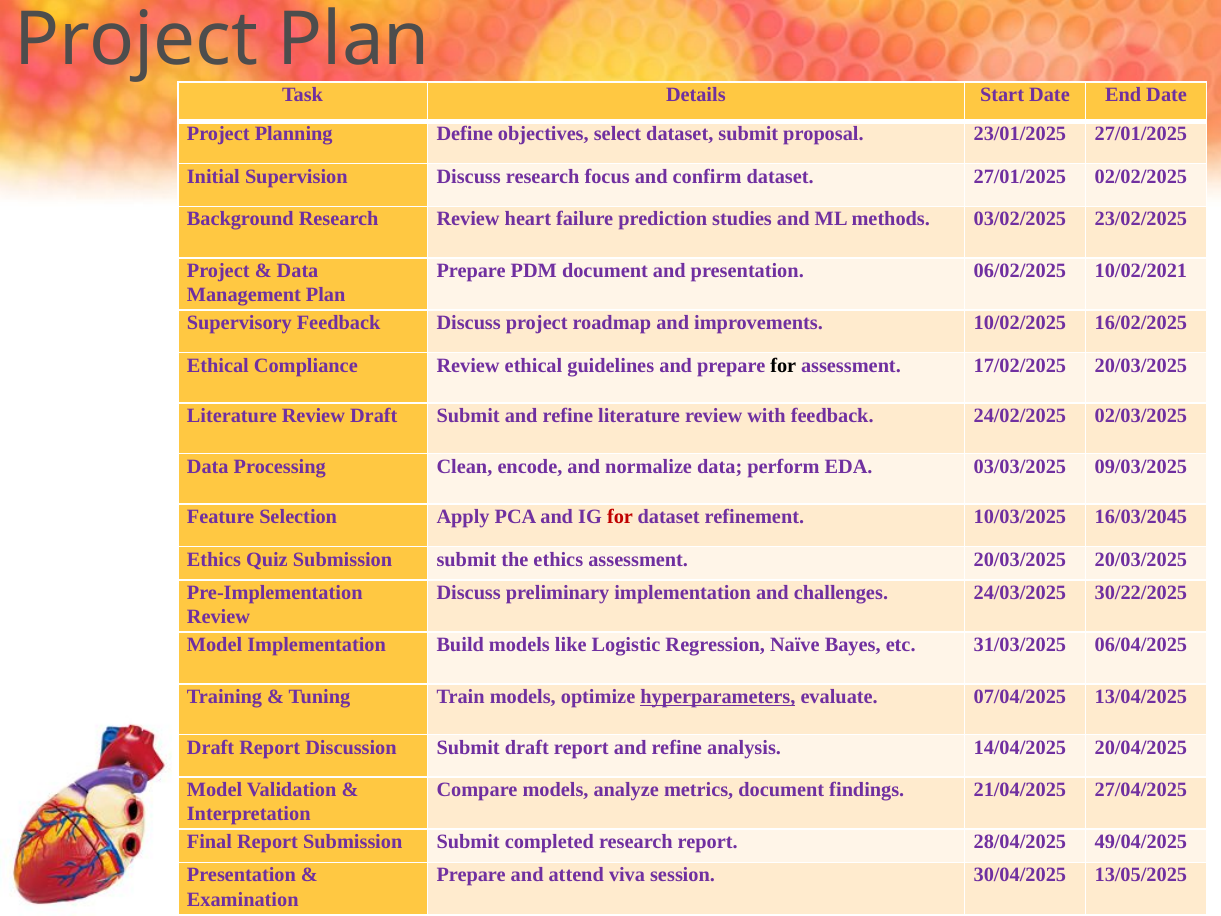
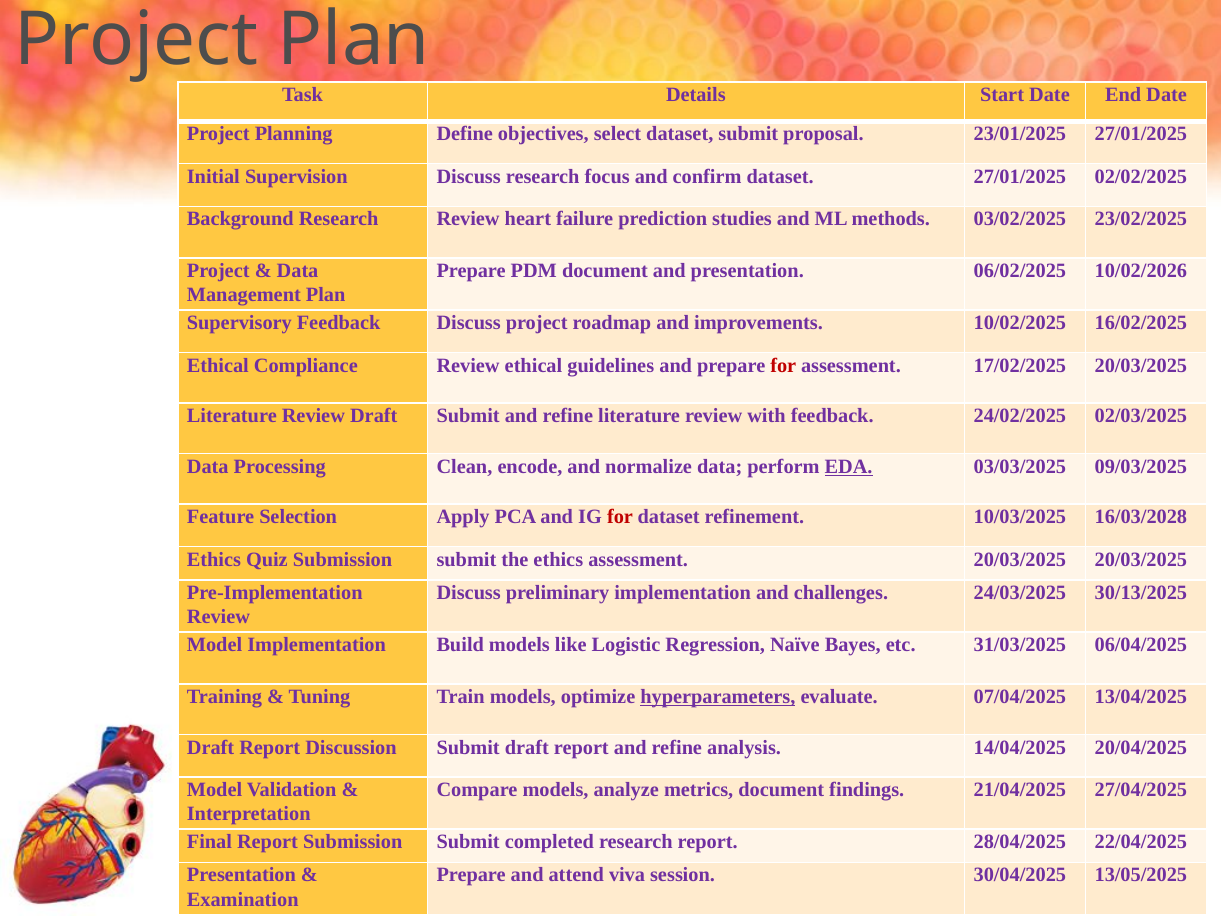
10/02/2021: 10/02/2021 -> 10/02/2026 (1141, 271)
for colour: black -> red (783, 365)
EDA underline: none -> present (849, 466)
16/03/2045: 16/03/2045 -> 16/03/2028 (1141, 517)
30/22/2025: 30/22/2025 -> 30/13/2025 (1141, 593)
49/04/2025: 49/04/2025 -> 22/04/2025 (1141, 842)
